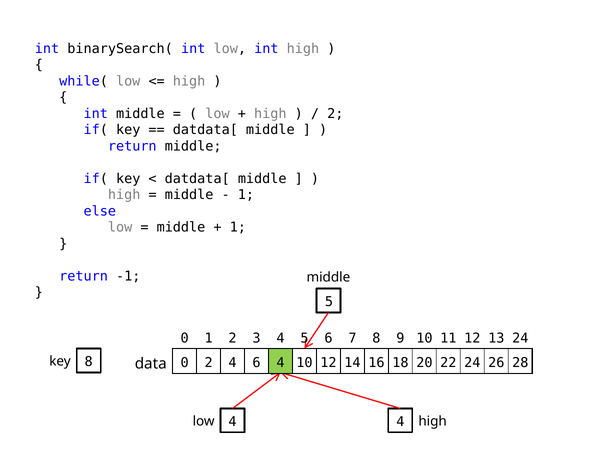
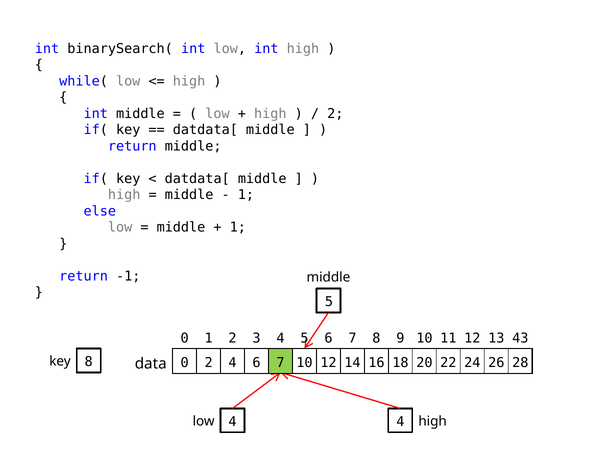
13 24: 24 -> 43 (520, 338)
4 6 4: 4 -> 7 (281, 362)
